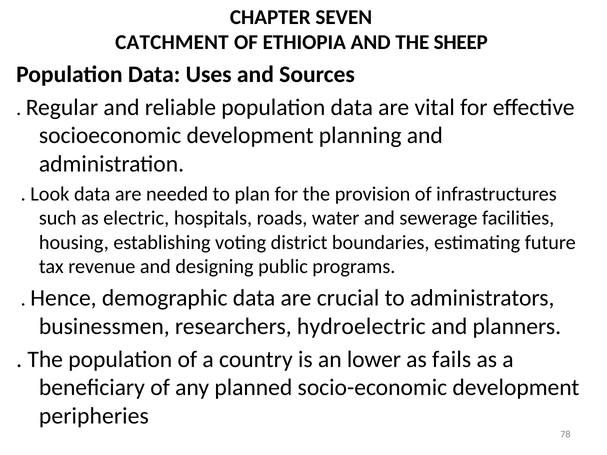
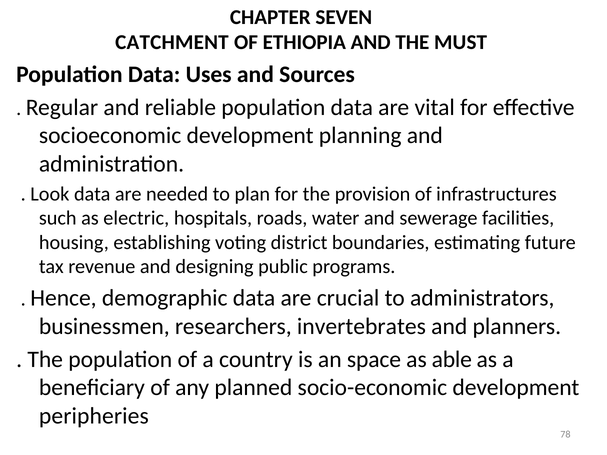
SHEEP: SHEEP -> MUST (461, 42)
hydroelectric: hydroelectric -> invertebrates (361, 326)
lower: lower -> space (374, 359)
fails: fails -> able (452, 359)
